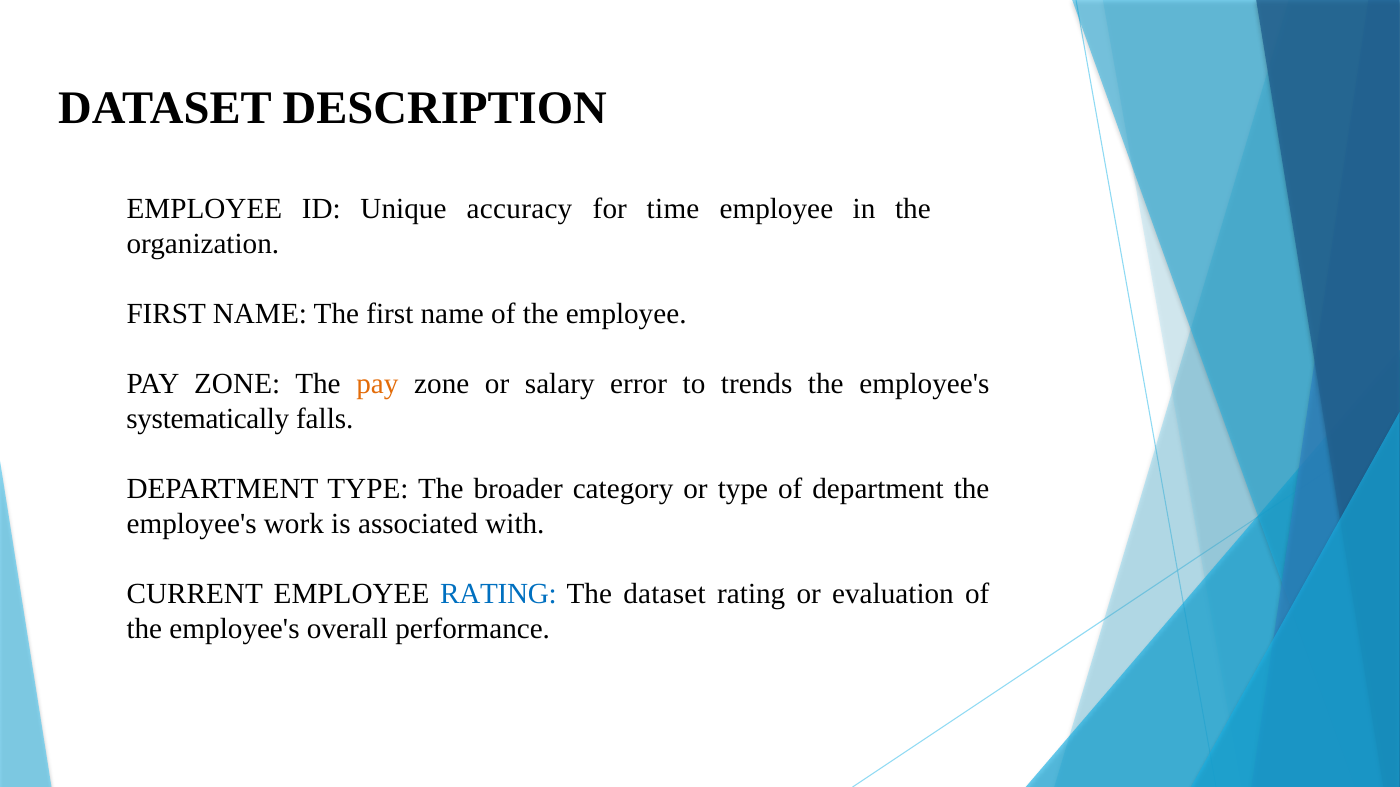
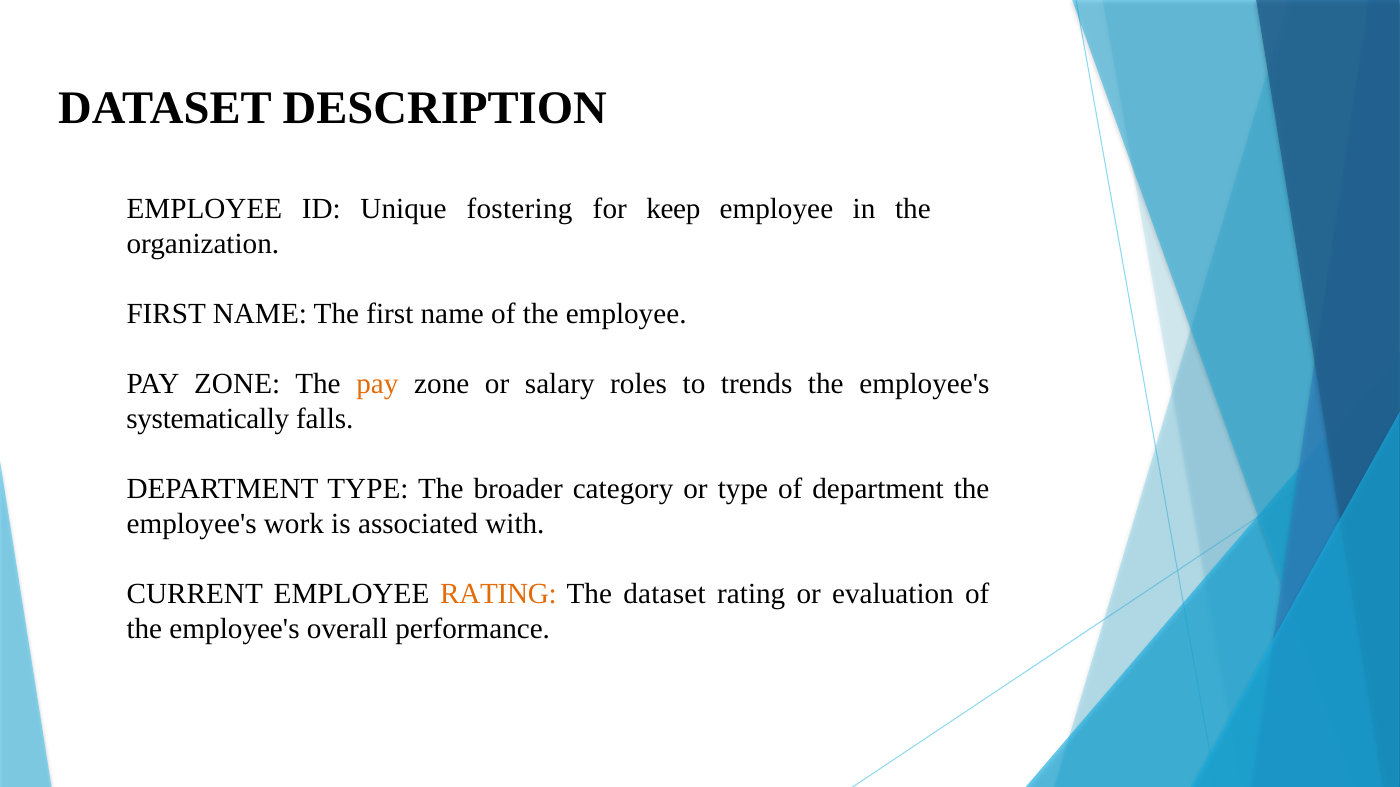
accuracy: accuracy -> fostering (520, 209)
time: time -> keep (673, 209)
error: error -> roles (639, 384)
RATING colour: blue -> orange (498, 594)
